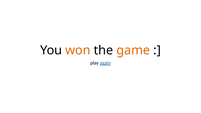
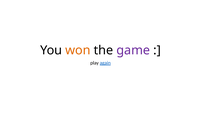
game colour: orange -> purple (133, 50)
